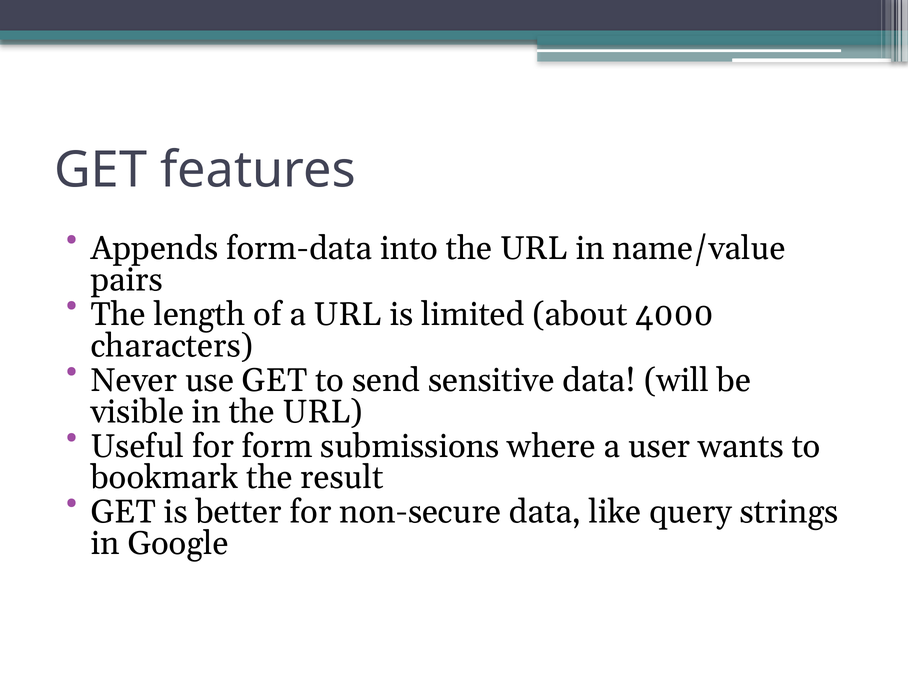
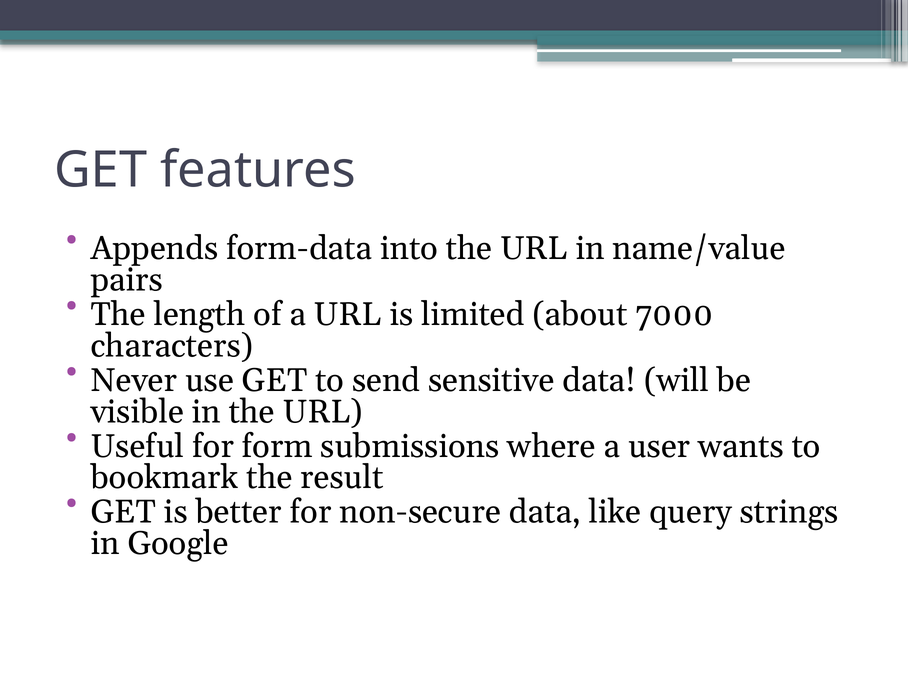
4000: 4000 -> 7000 (675, 314)
